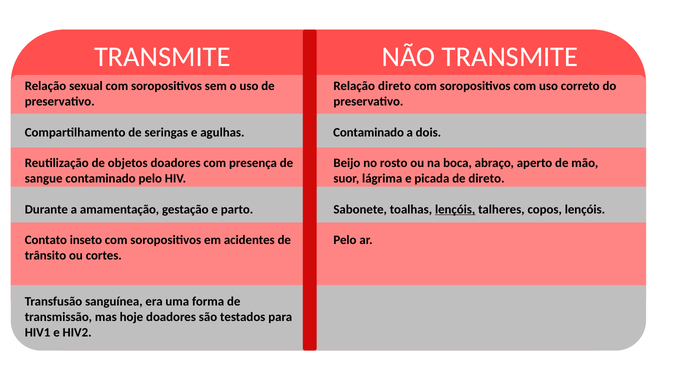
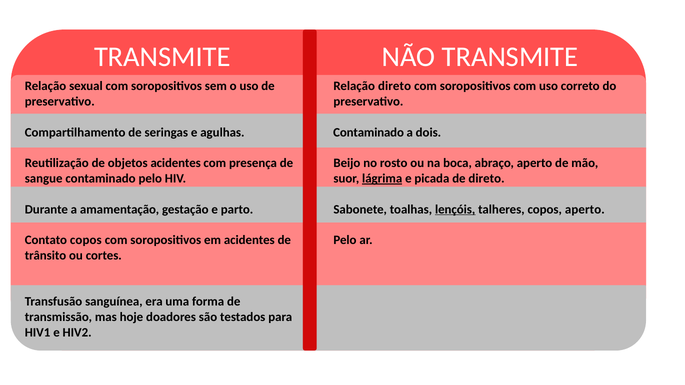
objetos doadores: doadores -> acidentes (176, 163)
lágrima underline: none -> present (382, 179)
copos lençóis: lençóis -> aperto (585, 209)
Contato inseto: inseto -> copos (86, 240)
